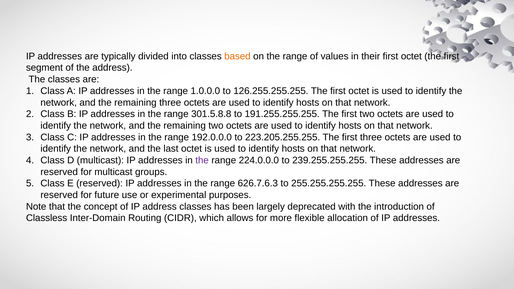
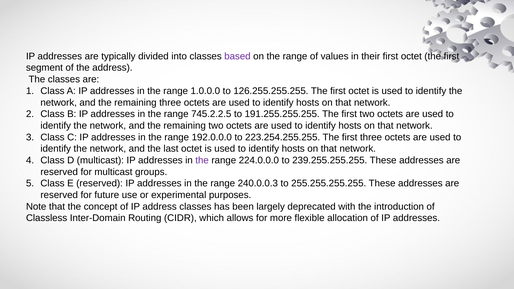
based colour: orange -> purple (237, 56)
301.5.8.8: 301.5.8.8 -> 745.2.2.5 (211, 114)
223.205.255.255: 223.205.255.255 -> 223.254.255.255 (283, 137)
626.7.6.3: 626.7.6.3 -> 240.0.0.3 (258, 183)
